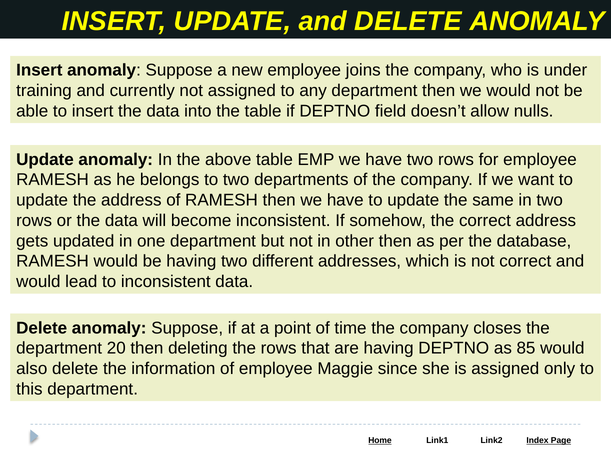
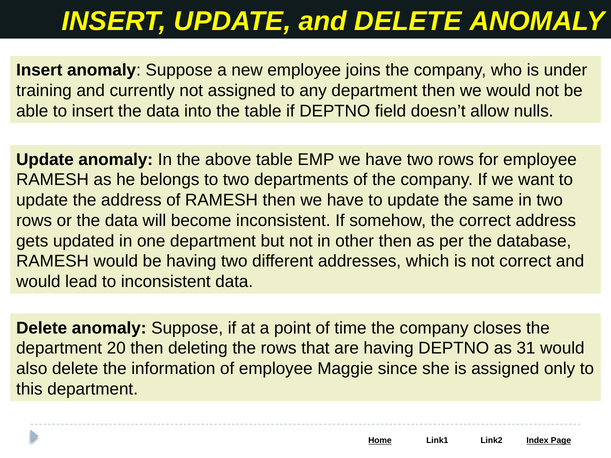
85: 85 -> 31 (526, 349)
